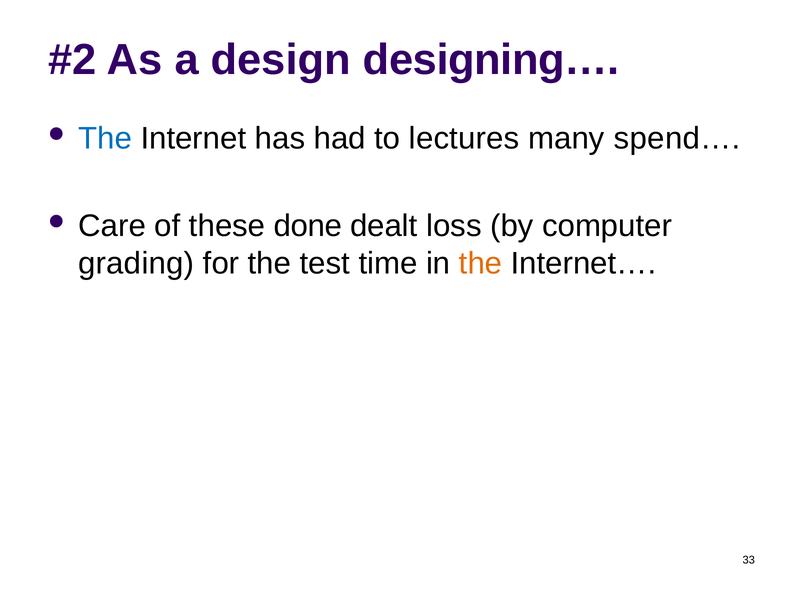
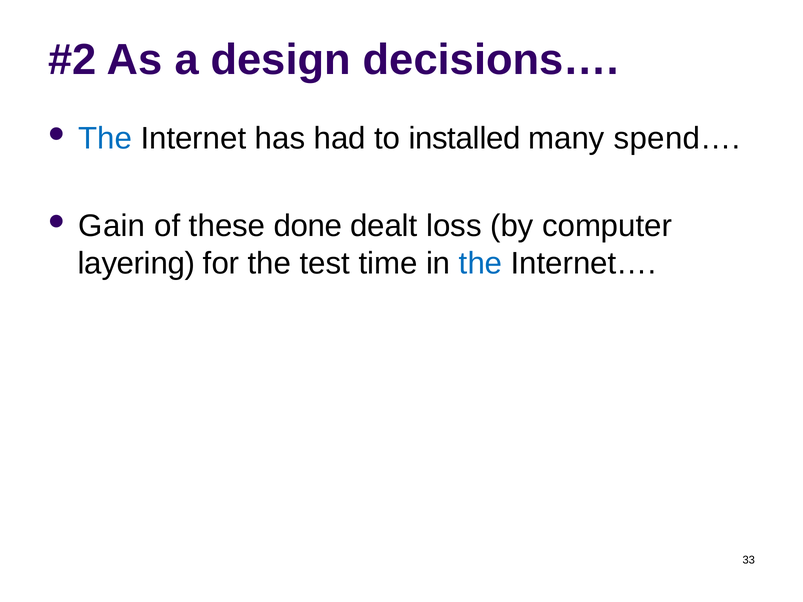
designing…: designing… -> decisions… (491, 60)
lectures: lectures -> installed (465, 139)
Care: Care -> Gain (112, 226)
grading: grading -> layering (136, 264)
the colour: orange -> blue (481, 264)
